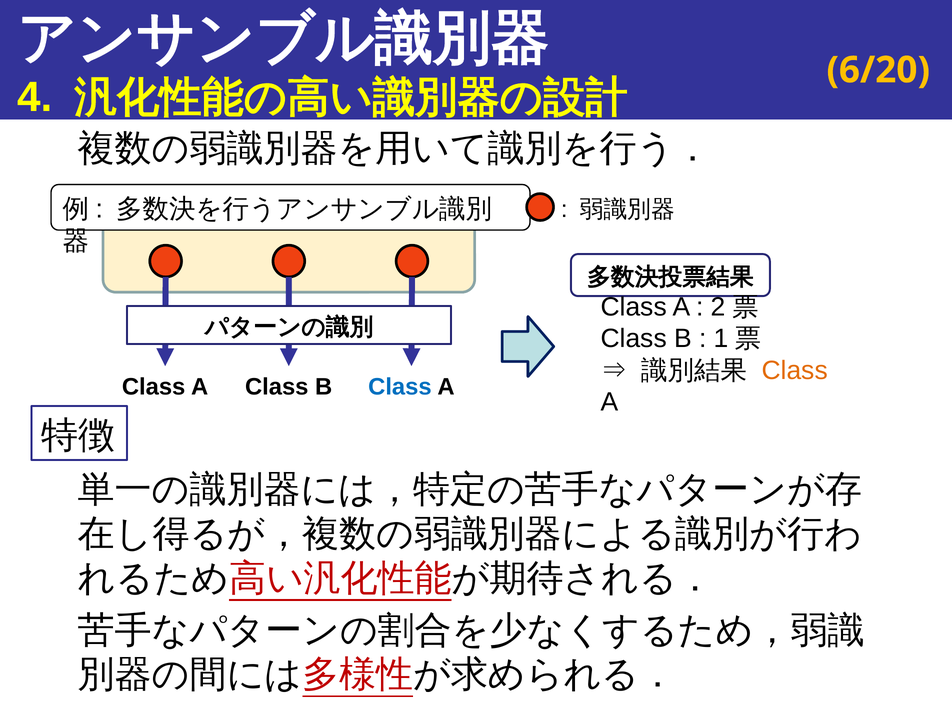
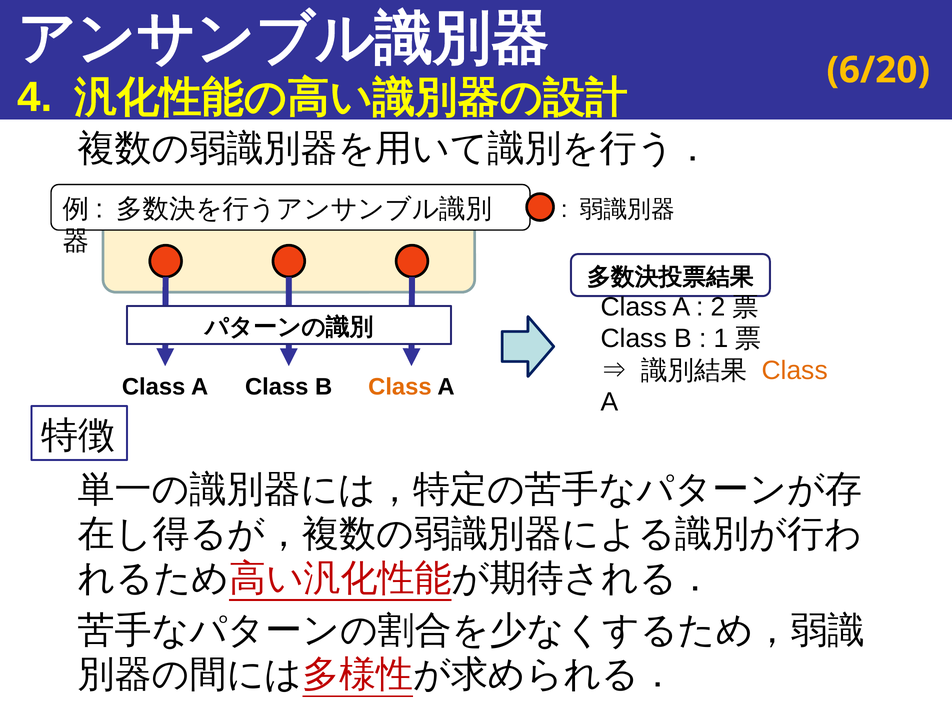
Class colour: blue -> orange (400, 387)
